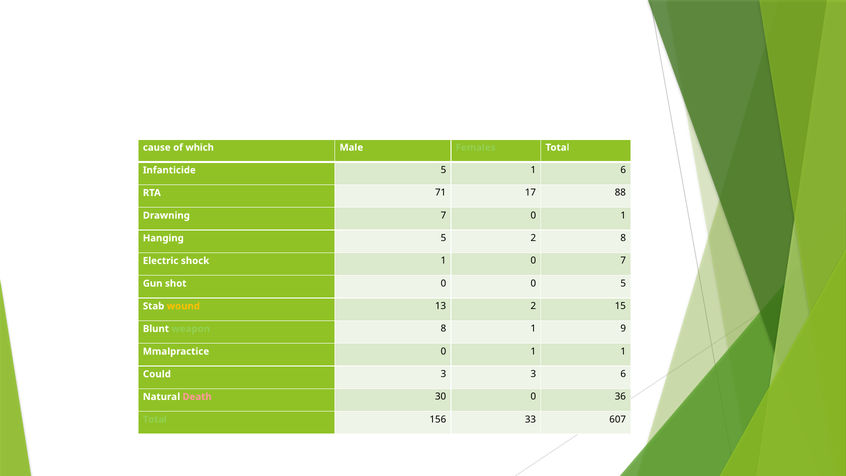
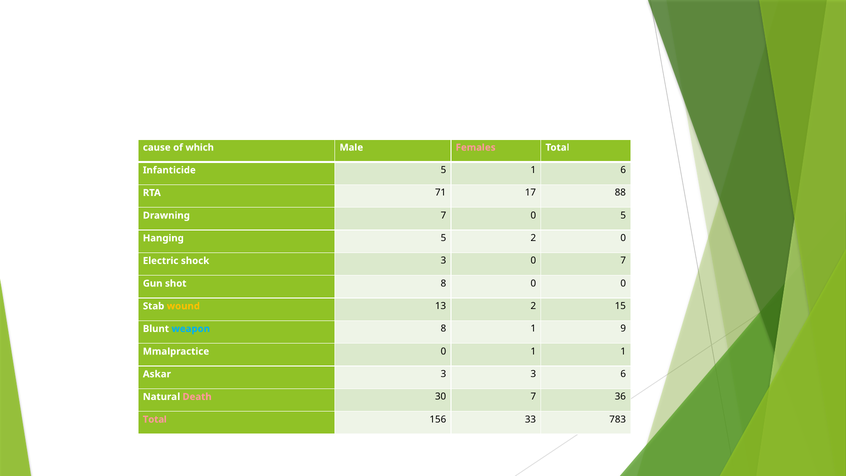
Females colour: light green -> pink (476, 147)
7 0 1: 1 -> 5 (623, 215)
2 8: 8 -> 0 (623, 238)
shock 1: 1 -> 3 (443, 261)
shot 0: 0 -> 8 (443, 283)
0 5: 5 -> 0 (623, 283)
weapon colour: light green -> light blue (191, 329)
Could: Could -> Askar (157, 374)
30 0: 0 -> 7 (533, 397)
Total colour: light green -> pink (155, 419)
607: 607 -> 783 (618, 419)
